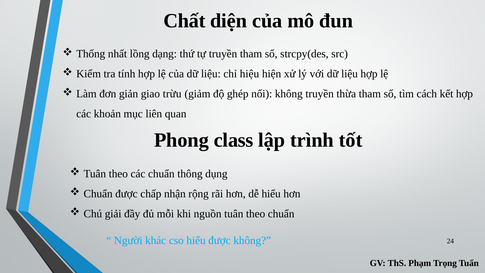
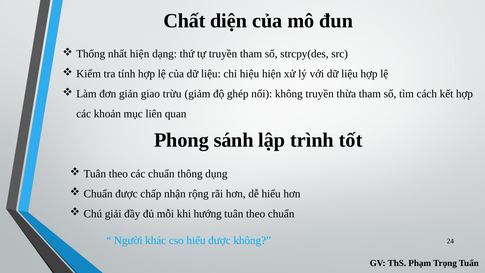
nhất lồng: lồng -> hiện (140, 54)
class: class -> sánh (234, 140)
nguồn: nguồn -> hướng (208, 214)
